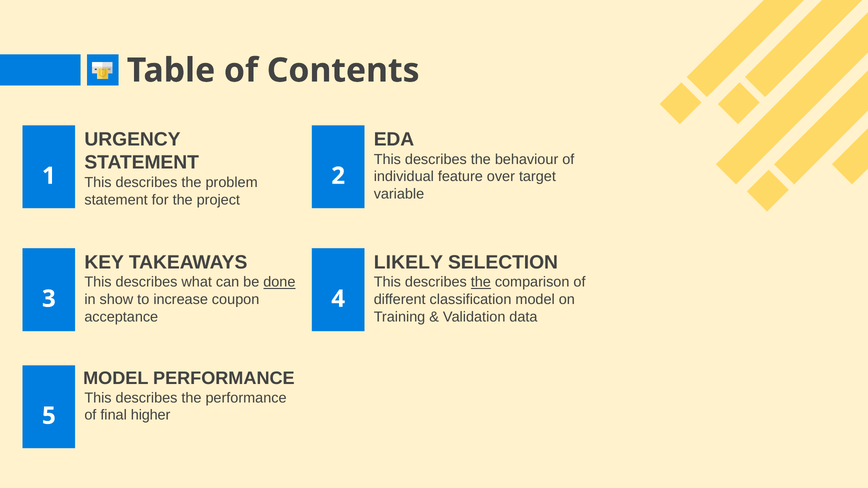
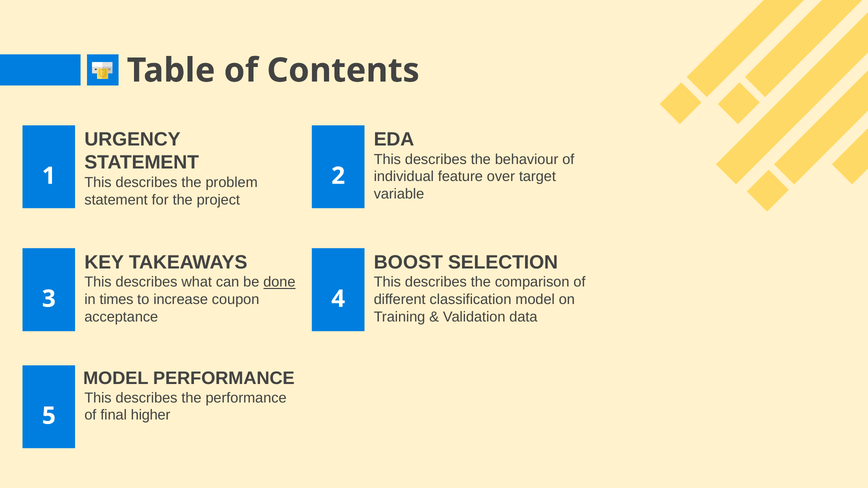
LIKELY: LIKELY -> BOOST (408, 262)
the underline: present -> none (481, 282)
show: show -> times (116, 300)
